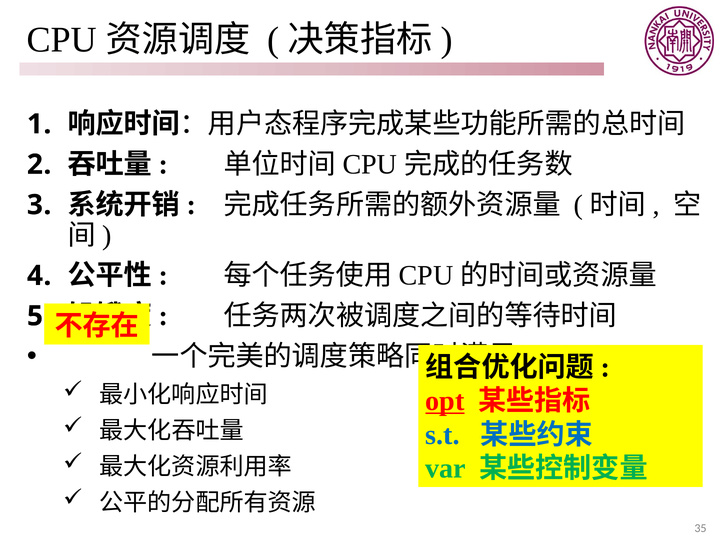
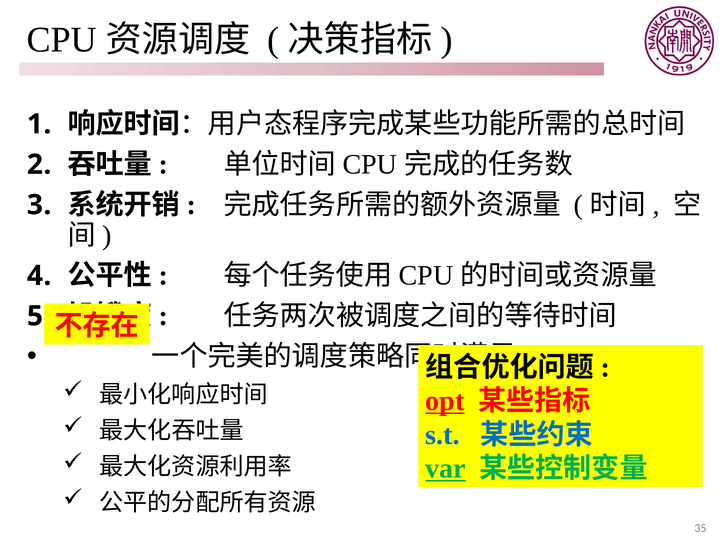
var underline: none -> present (446, 469)
